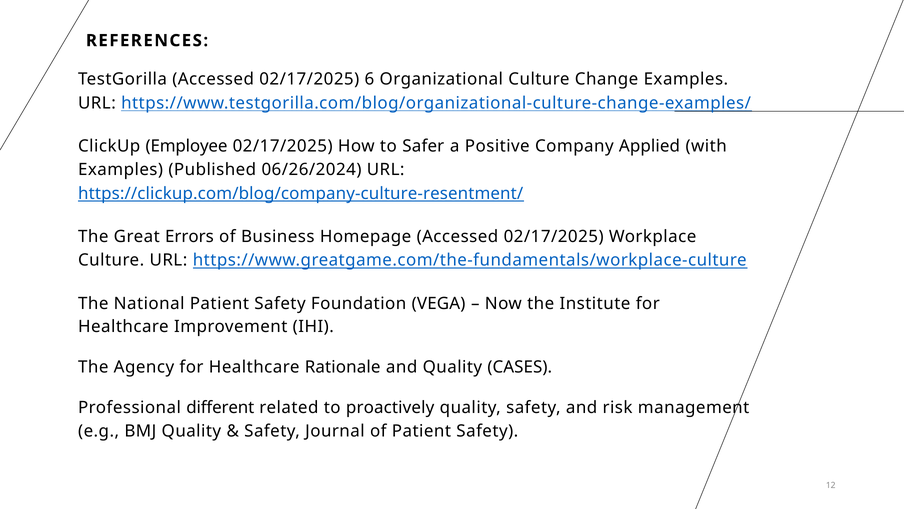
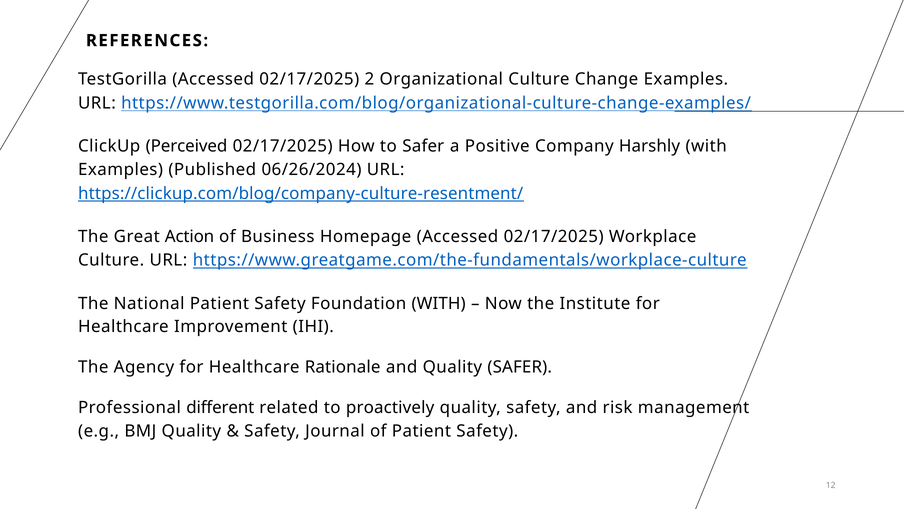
6: 6 -> 2 (369, 79)
Employee: Employee -> Perceived (186, 146)
Applied: Applied -> Harshly (650, 146)
Errors: Errors -> Action (190, 236)
Foundation VEGA: VEGA -> WITH (439, 303)
Quality CASES: CASES -> SAFER (520, 367)
